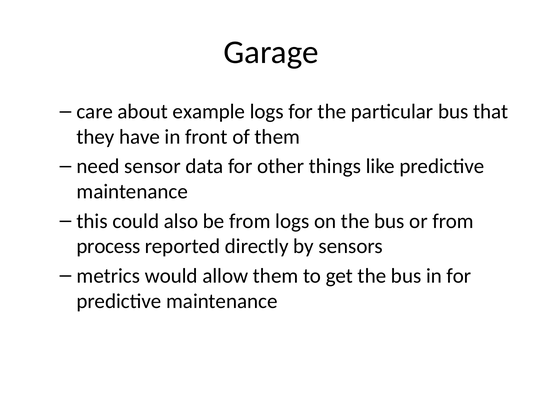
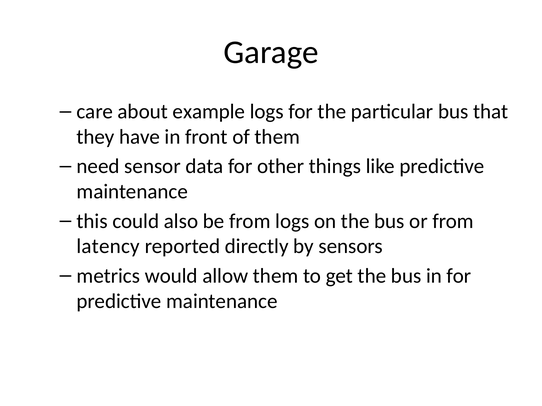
process: process -> latency (108, 247)
